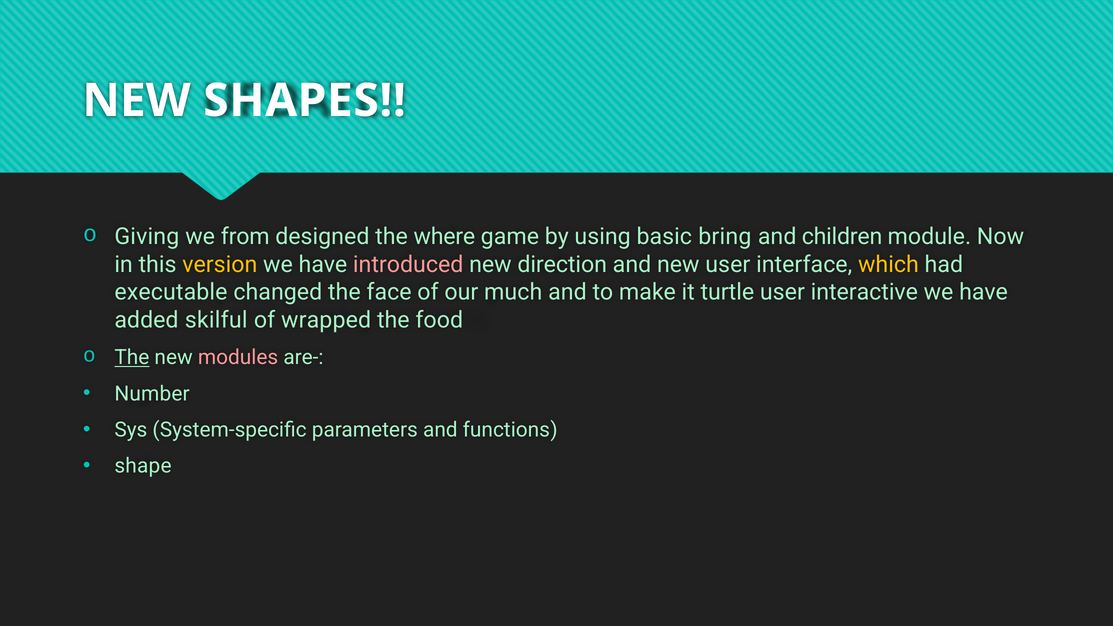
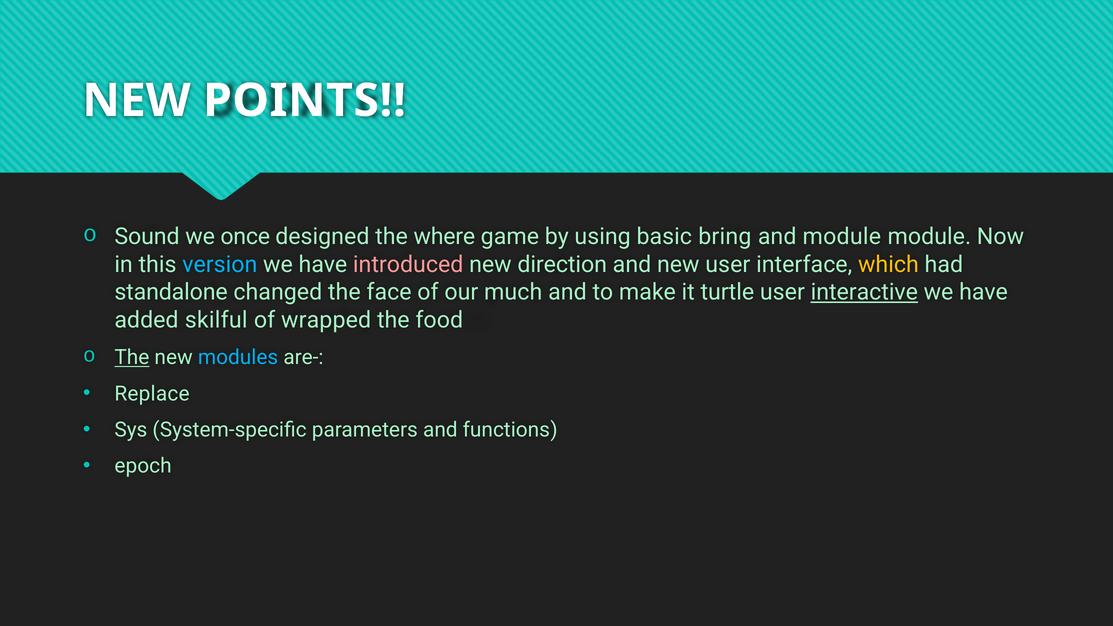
SHAPES: SHAPES -> POINTS (305, 101)
Giving: Giving -> Sound (147, 237)
from: from -> once (245, 237)
and children: children -> module (842, 237)
version colour: yellow -> light blue (220, 264)
executable: executable -> standalone (171, 292)
interactive underline: none -> present (864, 292)
modules colour: pink -> light blue (238, 358)
Number: Number -> Replace (152, 394)
shape: shape -> epoch (143, 466)
